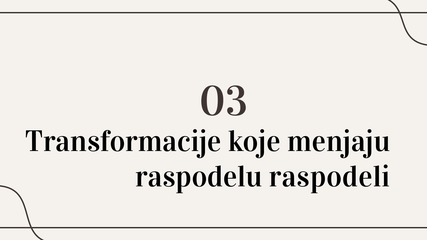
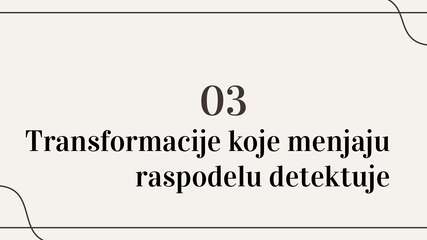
raspodeli: raspodeli -> detektuje (330, 177)
